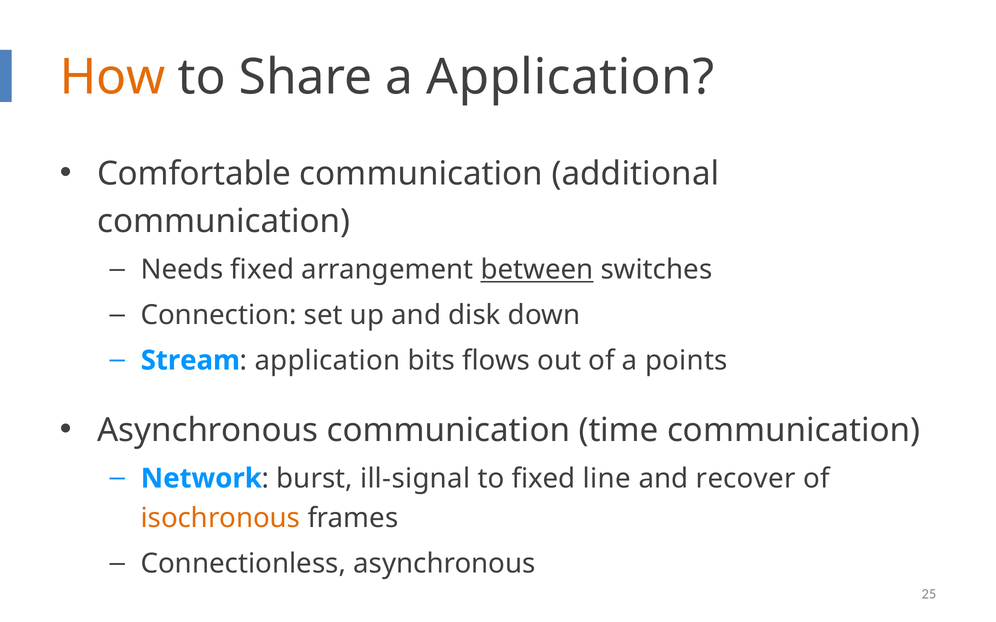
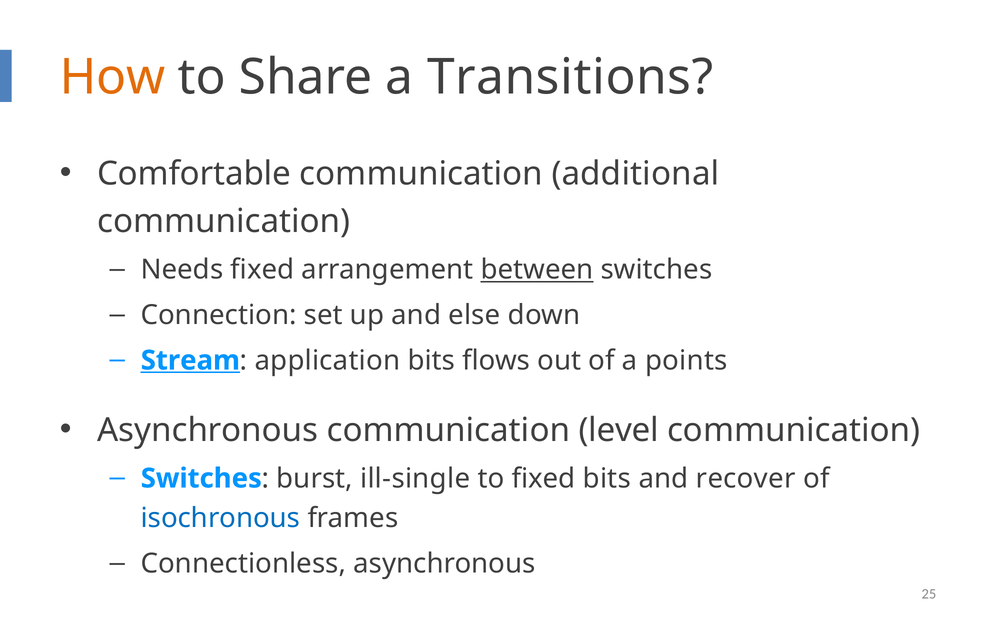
a Application: Application -> Transitions (570, 77)
disk: disk -> else (474, 315)
Stream underline: none -> present (190, 361)
time: time -> level (619, 430)
Network: Network -> Switches (201, 479)
ill-signal: ill-signal -> ill-single (415, 479)
fixed line: line -> bits (607, 479)
isochronous colour: orange -> blue (220, 519)
